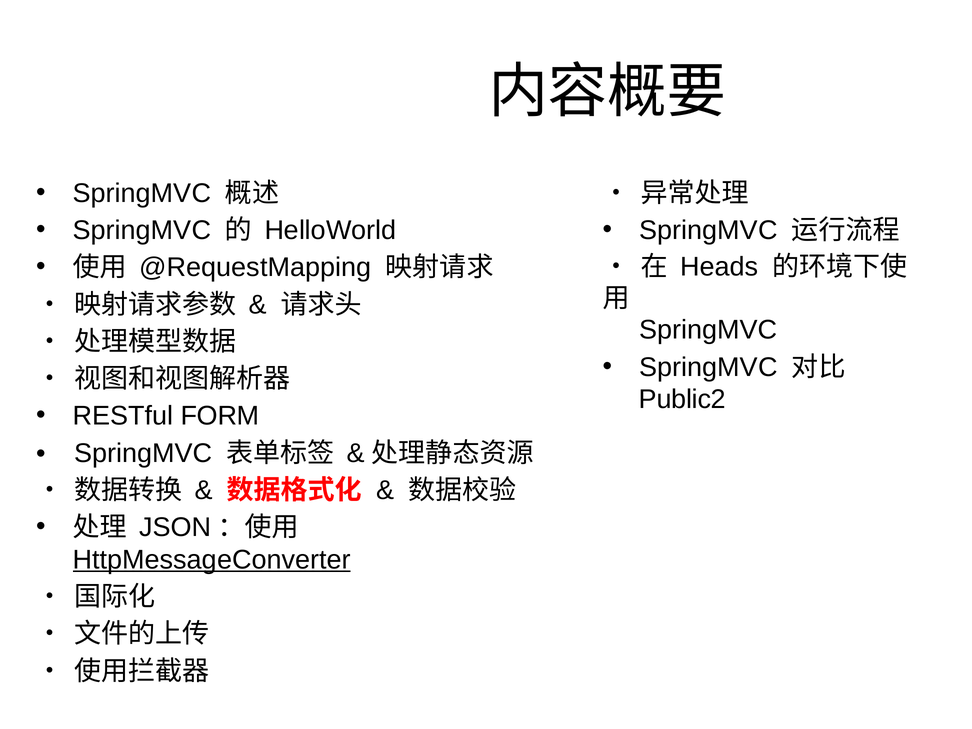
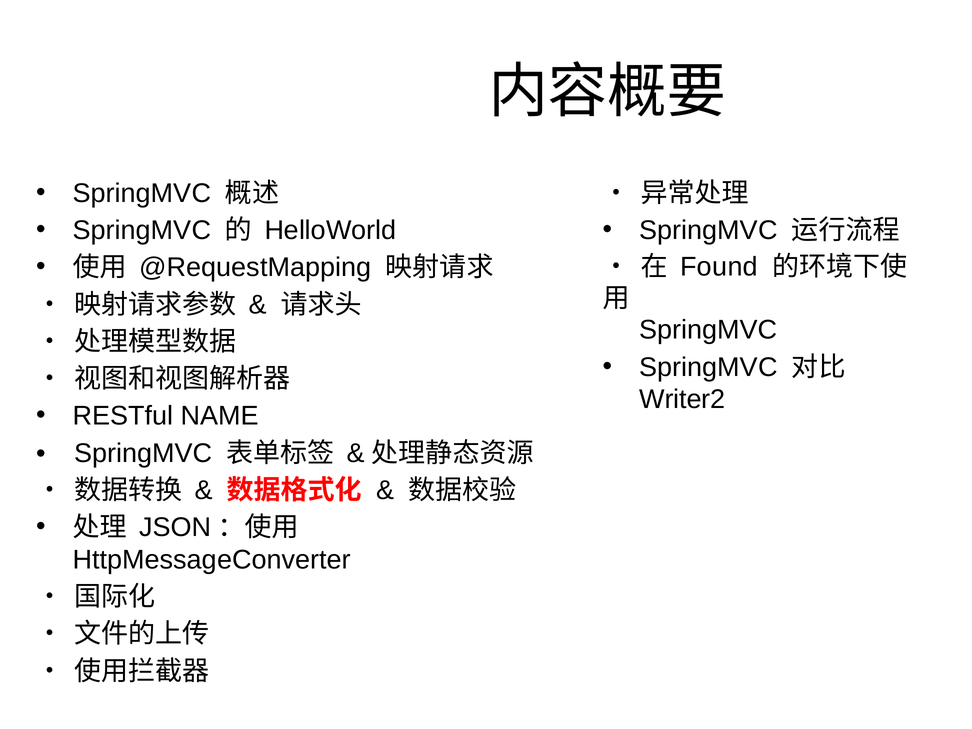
Heads: Heads -> Found (719, 267)
Public2: Public2 -> Writer2 (682, 400)
FORM: FORM -> NAME (220, 416)
HttpMessageConverter underline: present -> none (212, 560)
